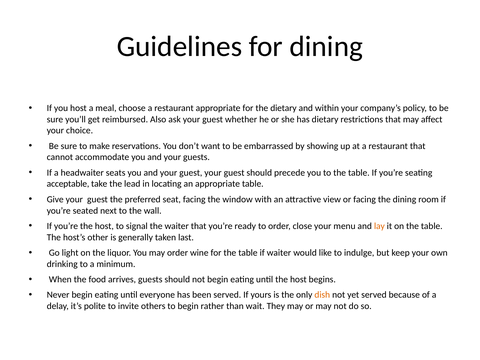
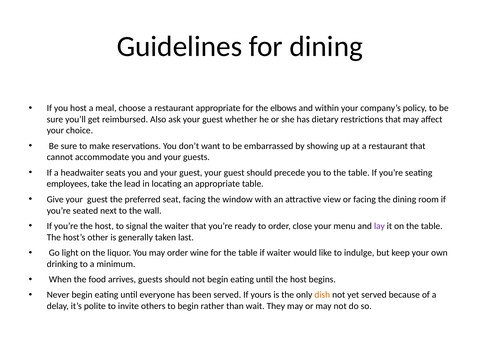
the dietary: dietary -> elbows (283, 108)
acceptable: acceptable -> employees (68, 184)
lay colour: orange -> purple (379, 226)
